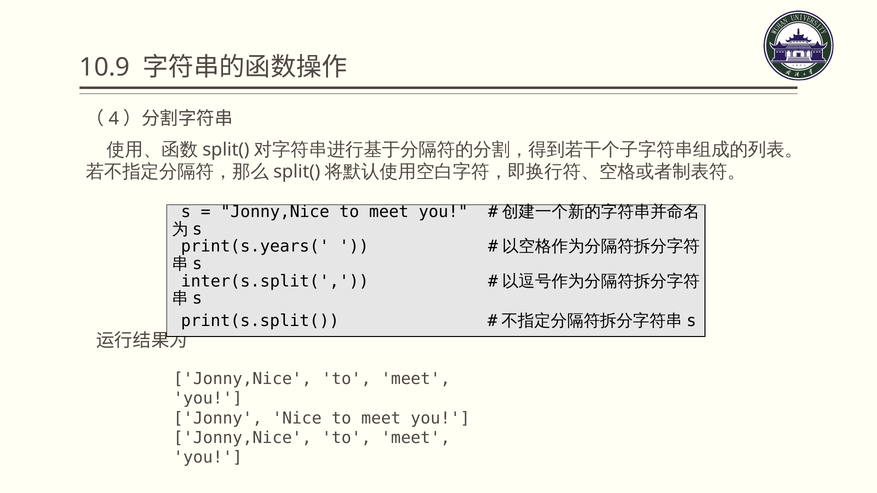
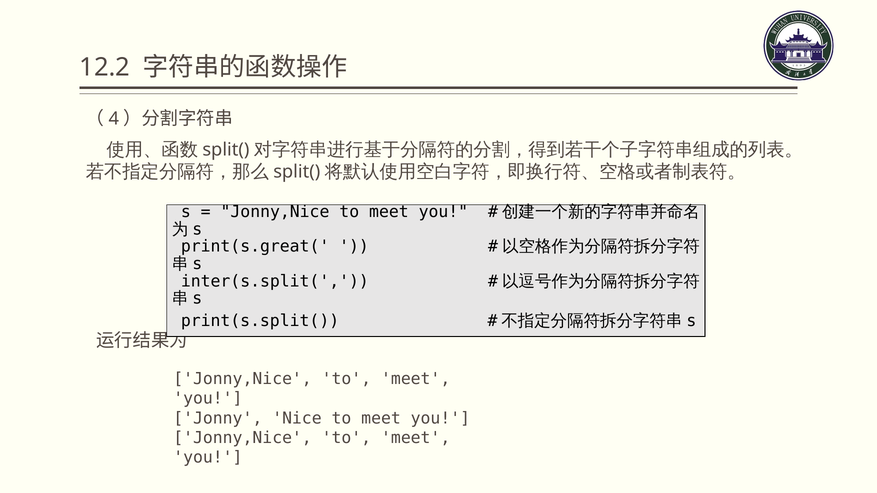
10.9: 10.9 -> 12.2 (105, 67)
print(s.years(: print(s.years( -> print(s.great( (255, 247)
